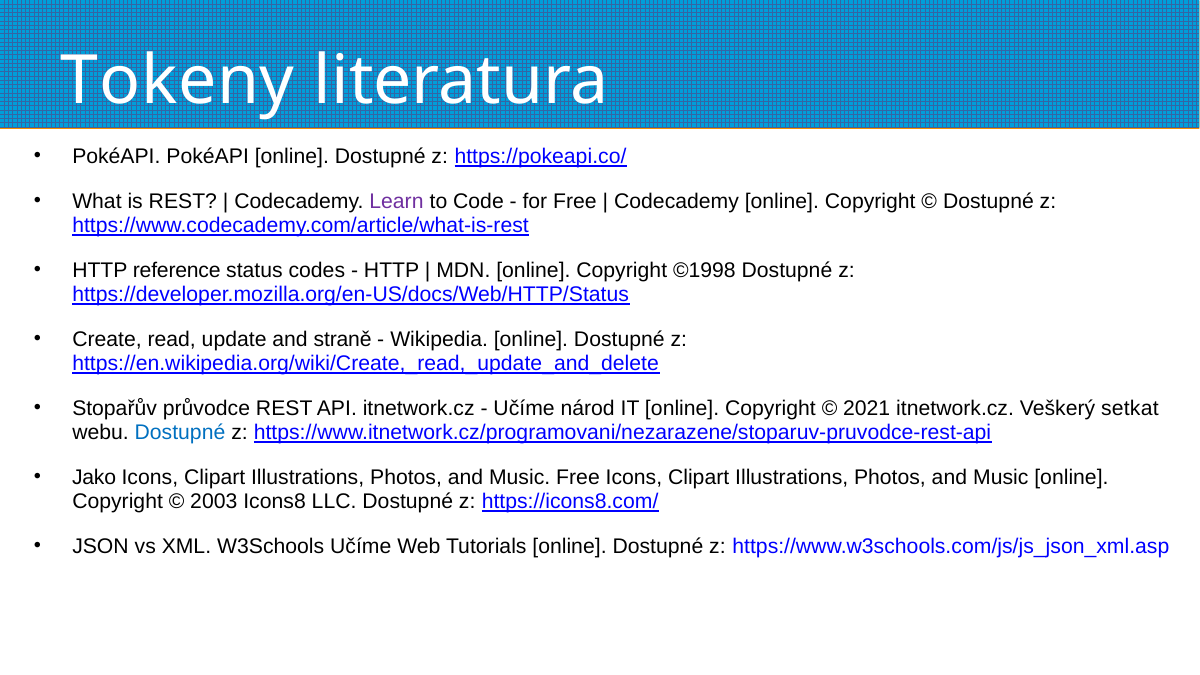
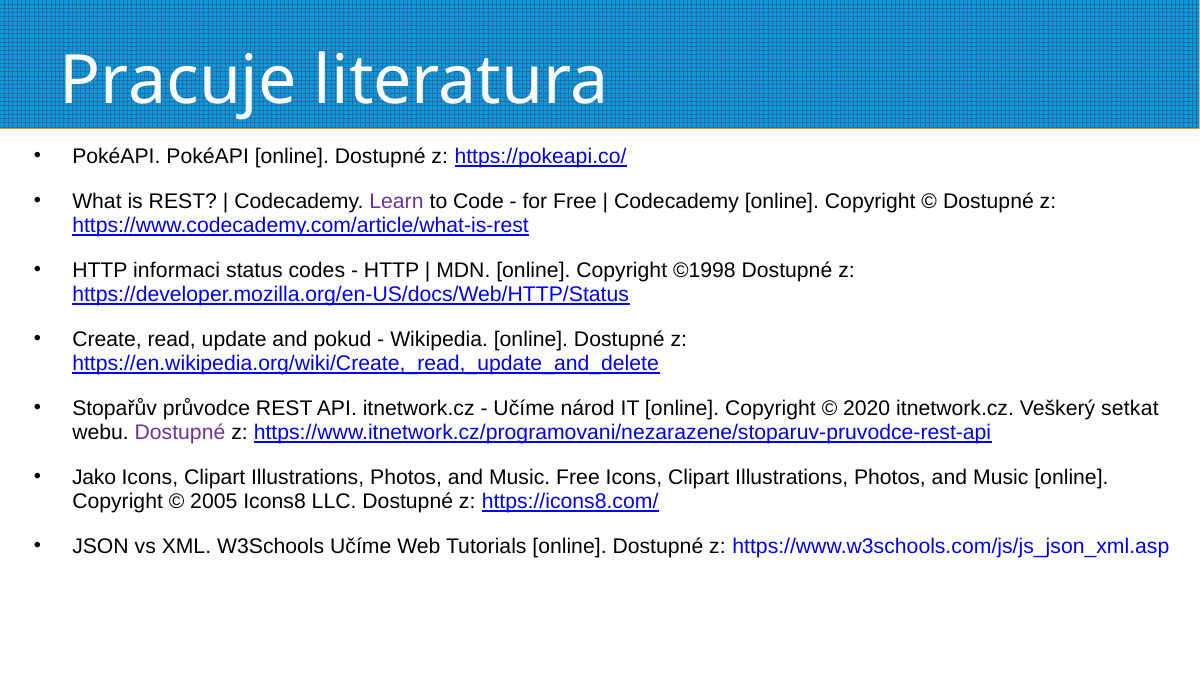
Tokeny: Tokeny -> Pracuje (178, 81)
reference: reference -> informaci (177, 271)
straně: straně -> pokud (343, 340)
2021: 2021 -> 2020 (867, 409)
Dostupné colour: blue -> purple (180, 433)
2003: 2003 -> 2005 (214, 502)
